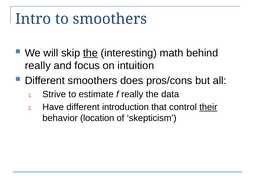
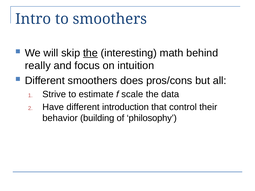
f really: really -> scale (132, 94)
their underline: present -> none (208, 107)
location: location -> building (97, 118)
skepticism: skepticism -> philosophy (152, 118)
